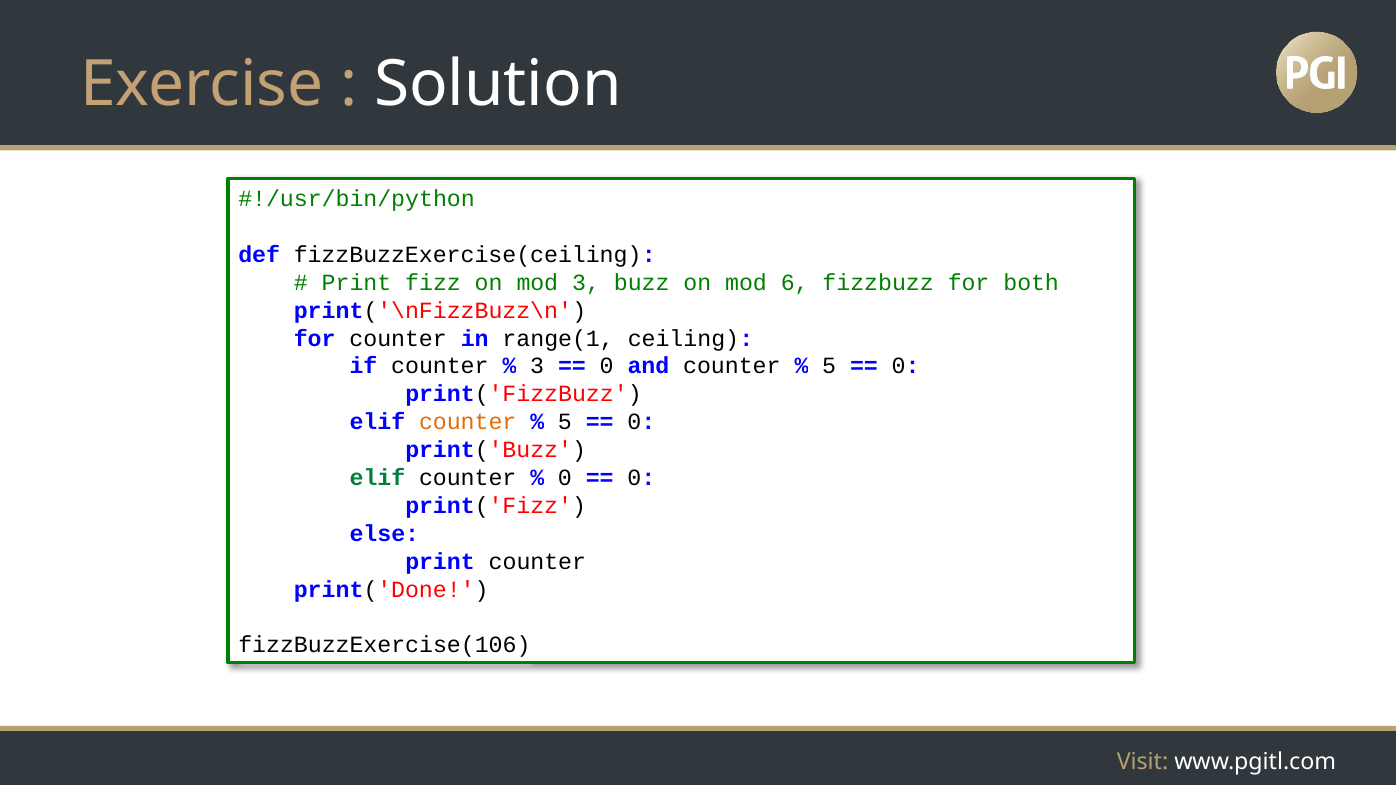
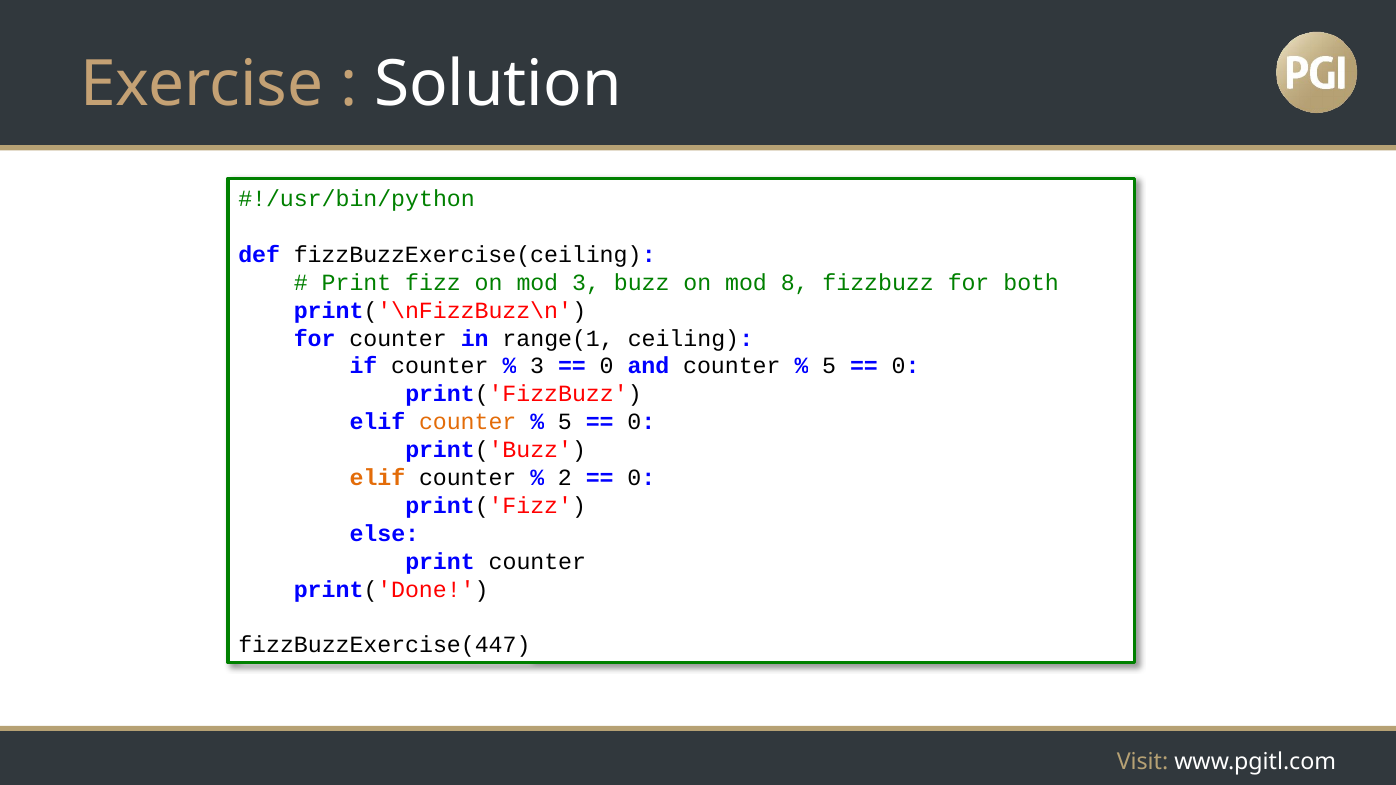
6: 6 -> 8 (795, 283)
elif colour: green -> orange (377, 478)
0: 0 -> 2 (565, 478)
fizzBuzzExercise(106: fizzBuzzExercise(106 -> fizzBuzzExercise(447 (384, 645)
